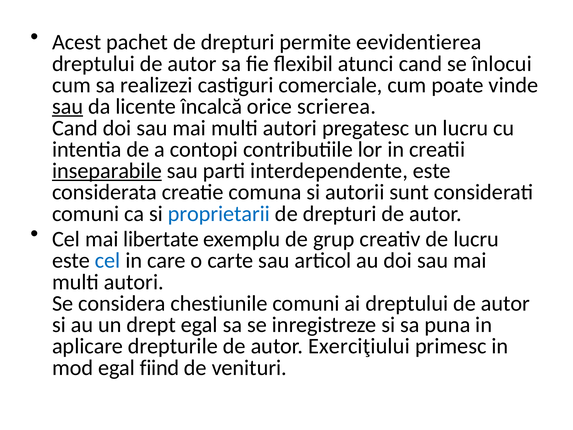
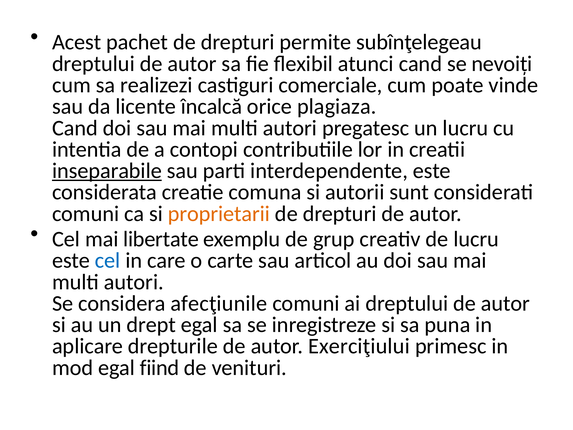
eevidentierea: eevidentierea -> subînţelegeau (419, 42)
înlocui: înlocui -> nevoiți (502, 64)
sau underline: present -> none (68, 107)
scrierea: scrierea -> plagiaza (337, 107)
proprietarii colour: blue -> orange (219, 214)
chestiunile: chestiunile -> afecţiunile (219, 303)
